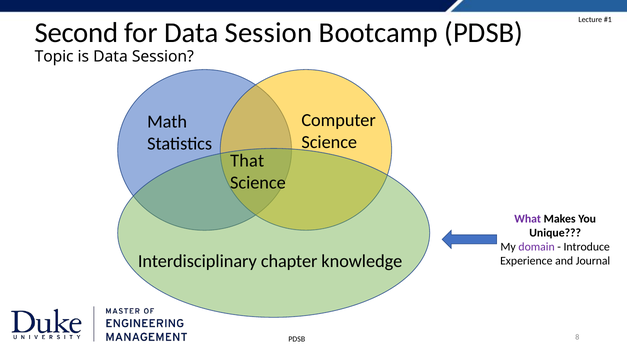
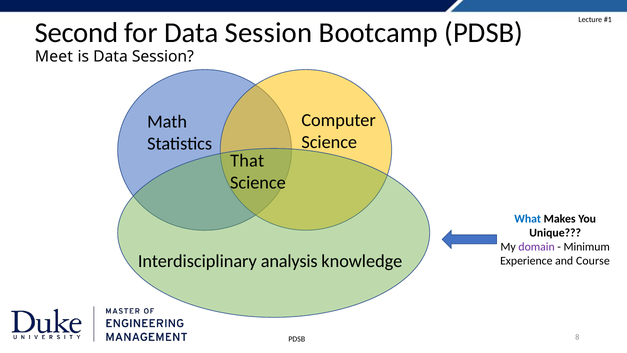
Topic: Topic -> Meet (54, 57)
What colour: purple -> blue (528, 218)
Introduce: Introduce -> Minimum (587, 247)
chapter: chapter -> analysis (289, 261)
Journal: Journal -> Course (593, 261)
